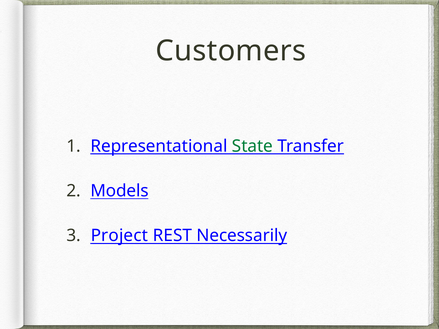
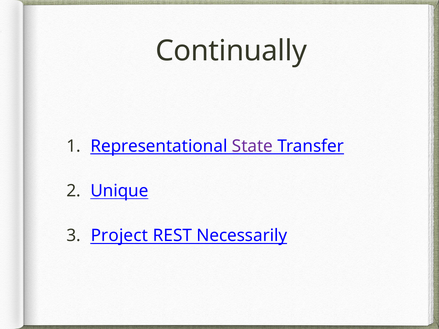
Customers: Customers -> Continually (231, 51)
State colour: green -> purple (252, 146)
Models: Models -> Unique (119, 191)
